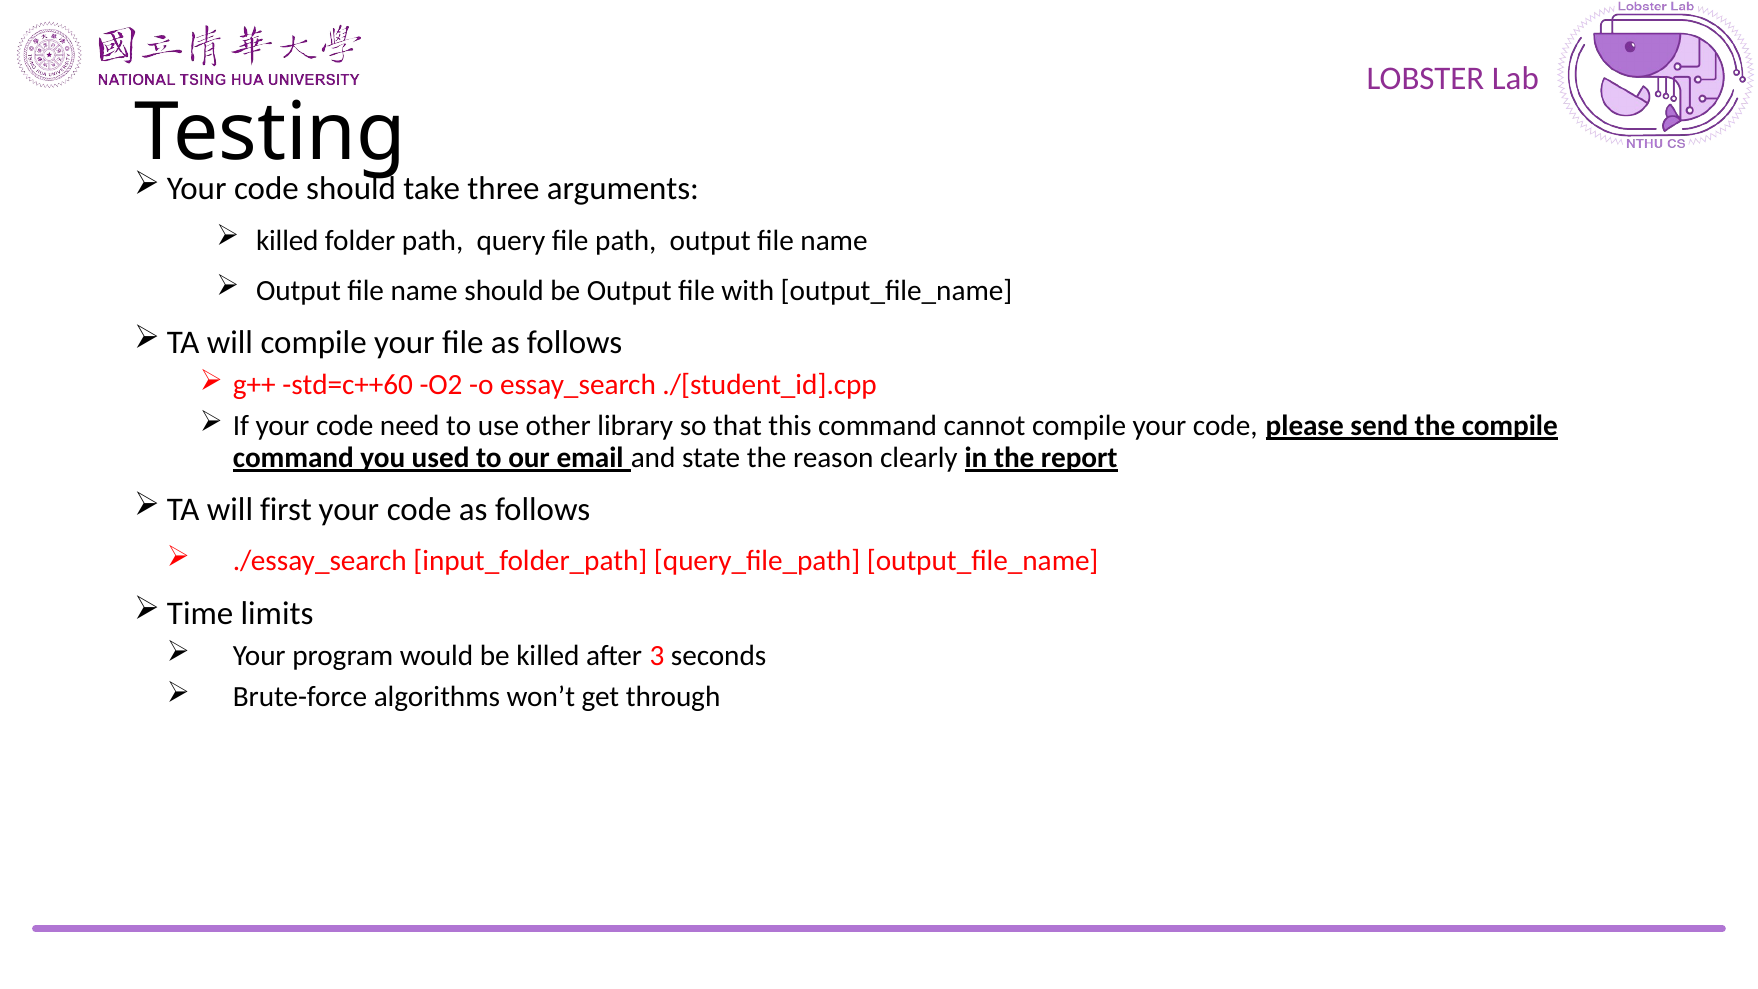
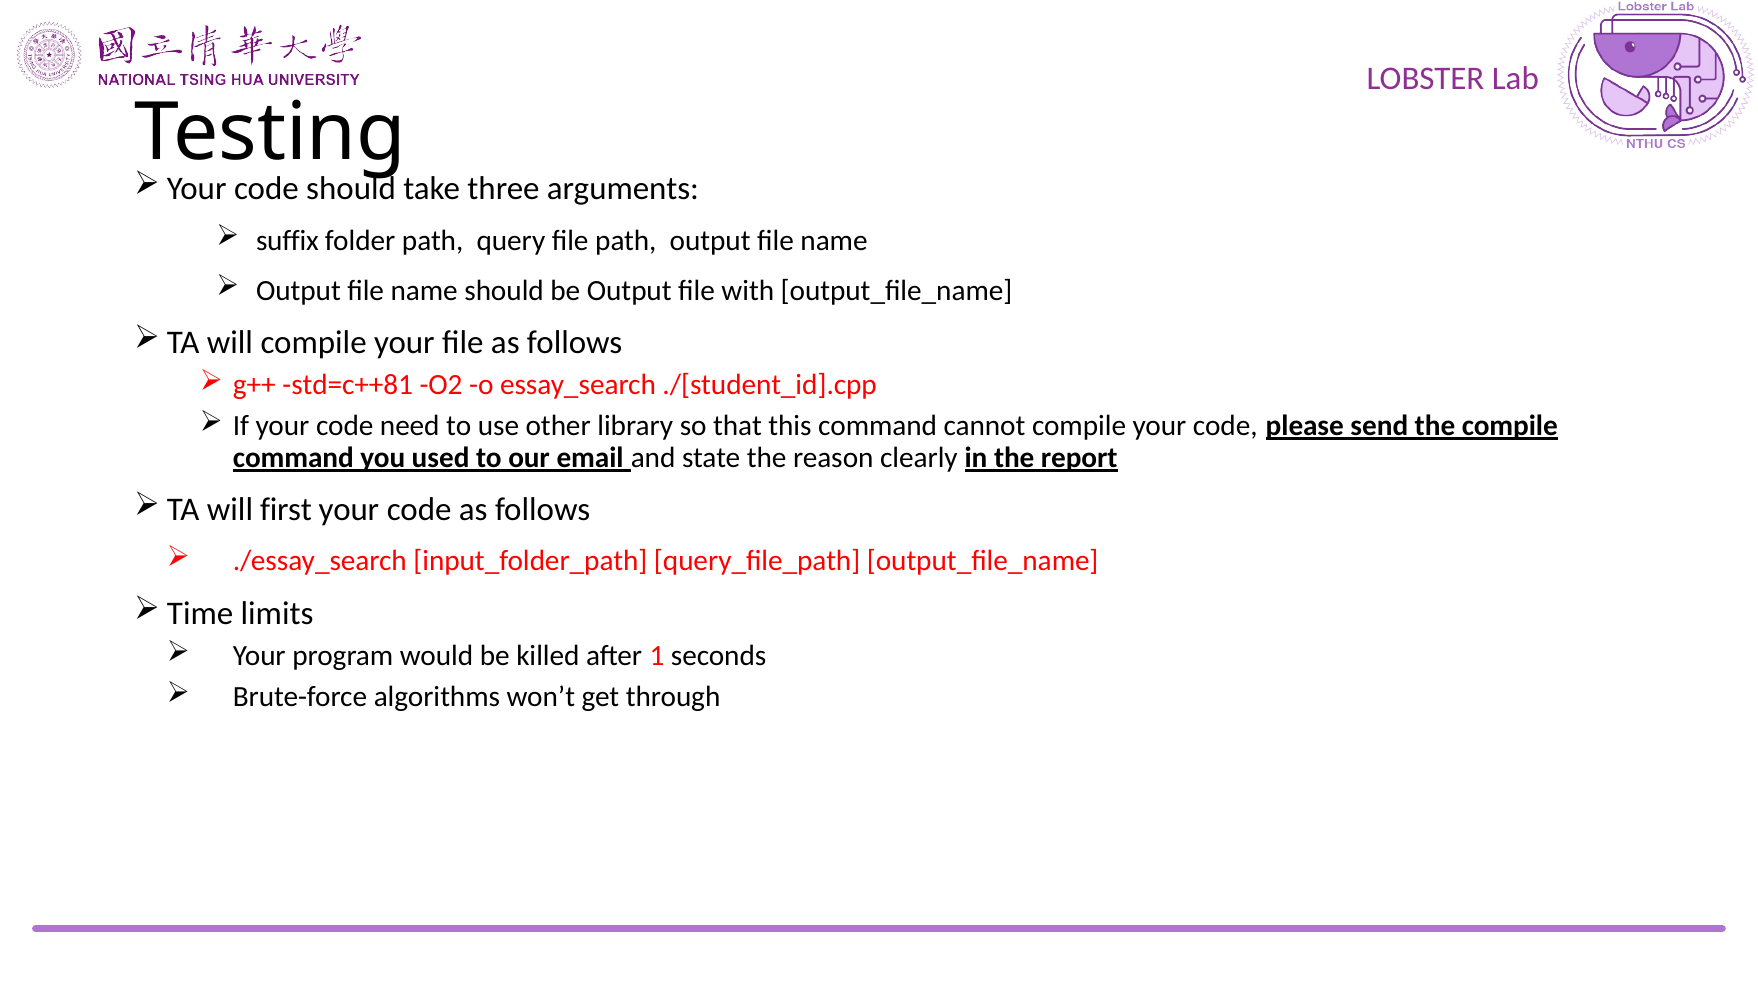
killed: killed -> suffix (287, 240)
std=c++60: std=c++60 -> std=c++81 (348, 385)
3: 3 -> 1 (657, 656)
